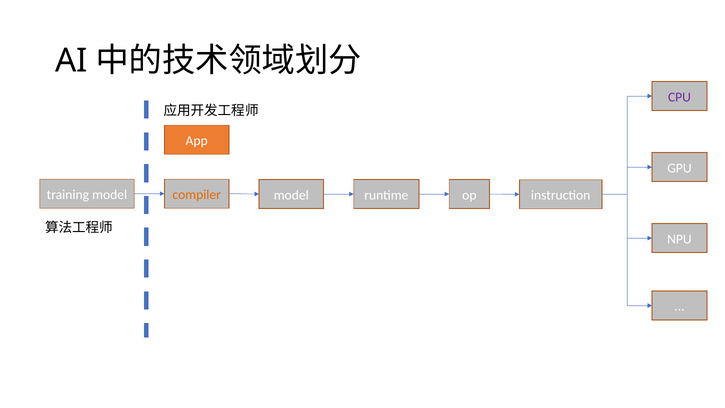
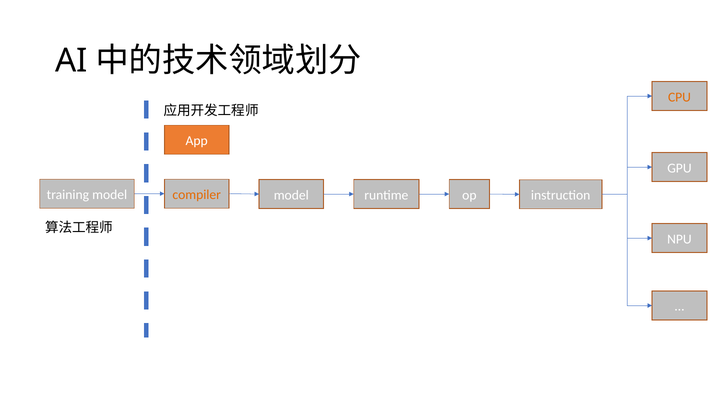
CPU colour: purple -> orange (679, 97)
